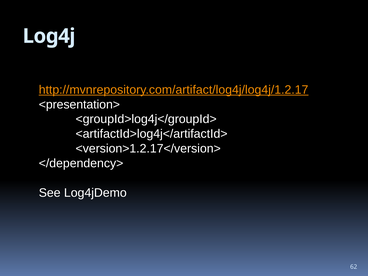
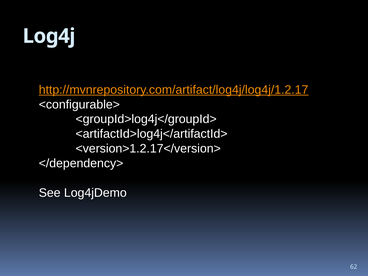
<presentation>: <presentation> -> <configurable> (79, 104)
